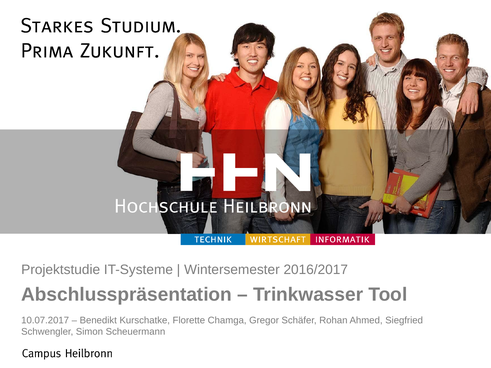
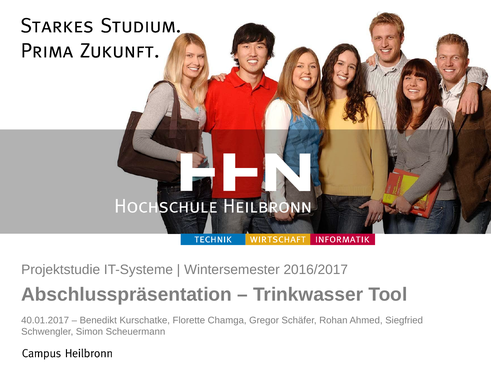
10.07.2017: 10.07.2017 -> 40.01.2017 (45, 321)
